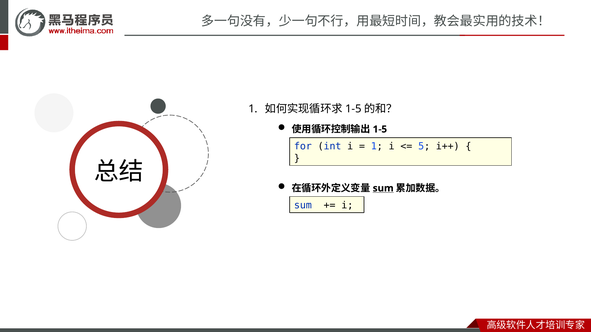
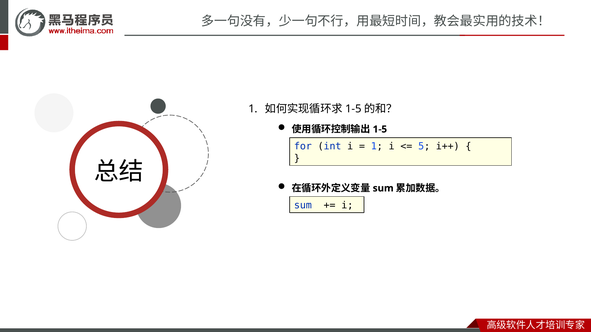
sum underline: present -> none (383, 188)
